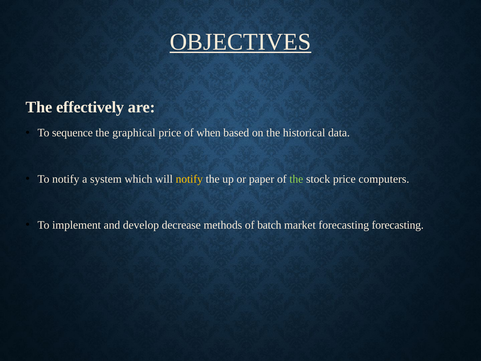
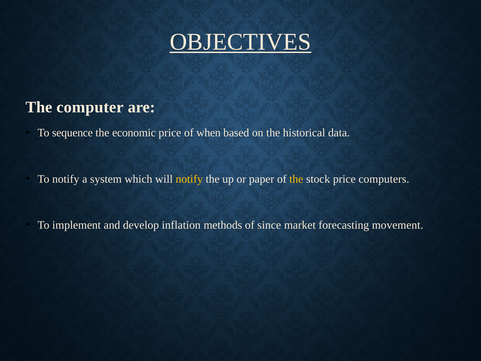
effectively: effectively -> computer (90, 107)
graphical: graphical -> economic (134, 133)
the colour: light green -> yellow (296, 179)
decrease: decrease -> inflation (181, 225)
batch: batch -> since (269, 225)
forecasting forecasting: forecasting -> movement (398, 225)
